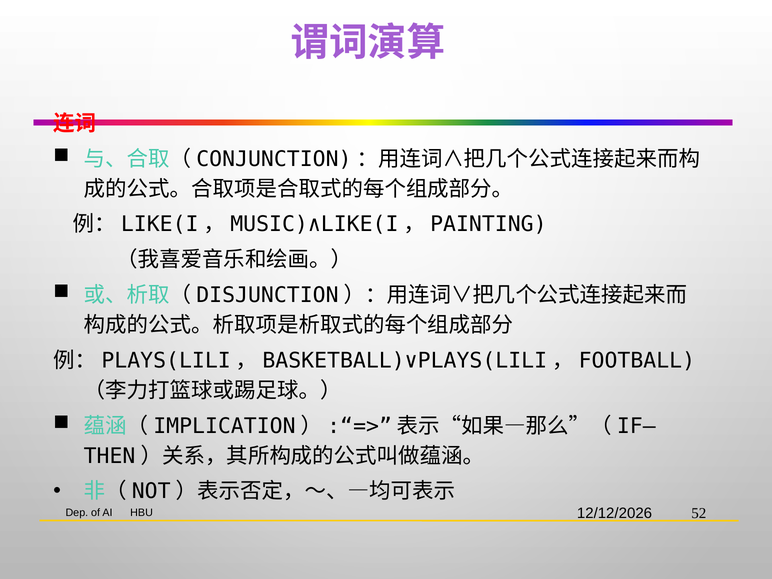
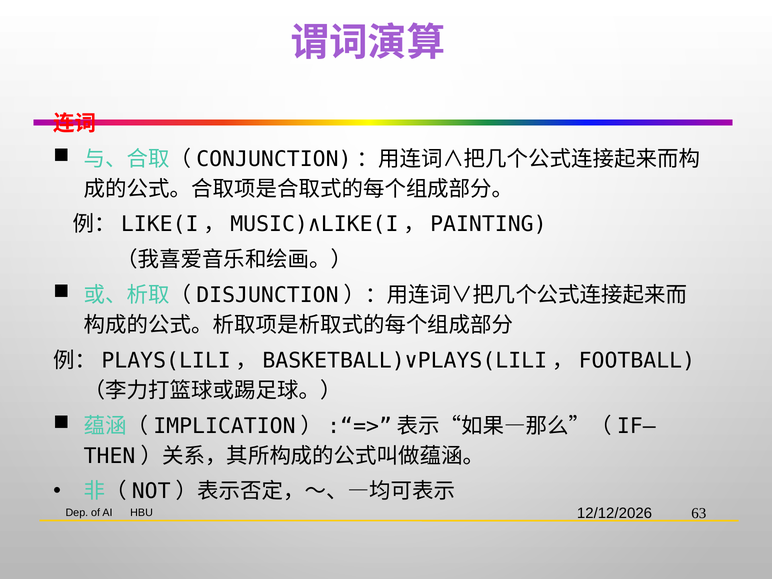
52: 52 -> 63 (699, 513)
